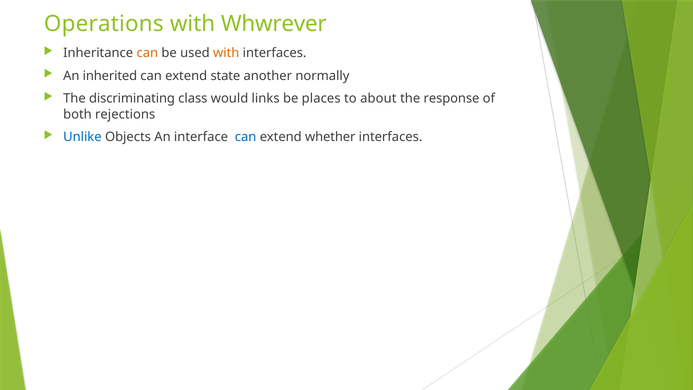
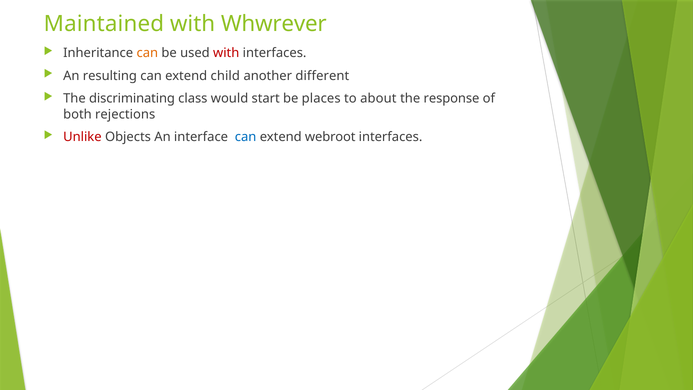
Operations: Operations -> Maintained (104, 24)
with colour: orange -> red (226, 53)
inherited: inherited -> resulting (110, 76)
state: state -> child (225, 76)
normally: normally -> different (322, 76)
links: links -> start (266, 99)
Unlike colour: blue -> red (82, 137)
whether: whether -> webroot (330, 137)
